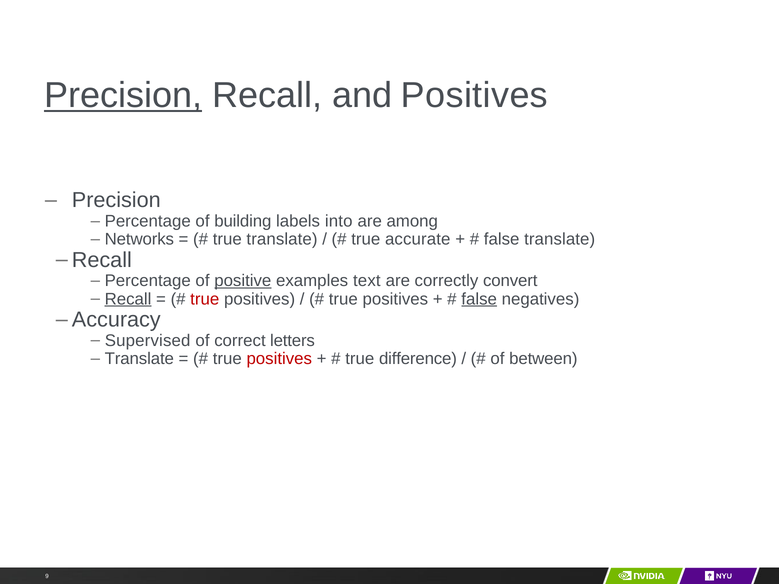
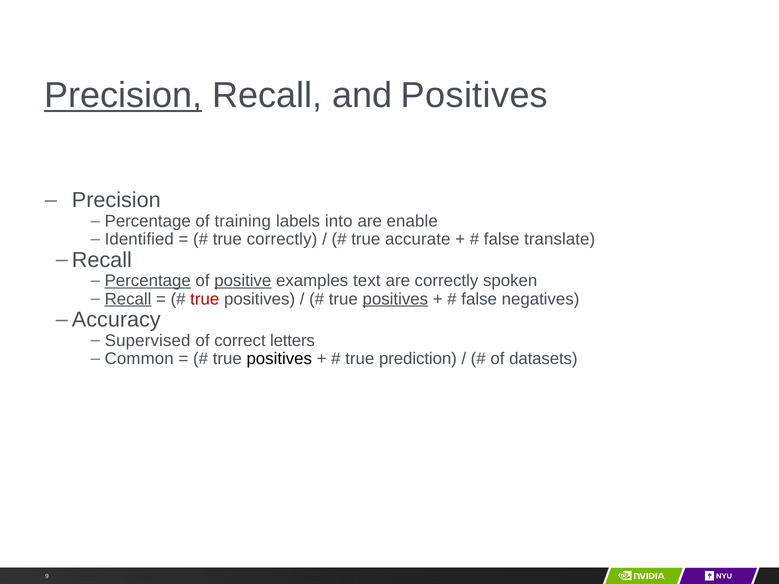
building: building -> training (243, 221)
among: among -> enable (412, 221)
Networks: Networks -> Identified (139, 239)
true translate: translate -> correctly (282, 239)
Percentage underline: none -> present (148, 281)
convert: convert -> spoken (510, 281)
positives underline: none -> present (395, 299)
false underline: present -> none (479, 299)
Translate: Translate -> Common (139, 359)
positives colour: red -> black (279, 359)
difference: difference -> prediction (418, 359)
between: between -> datasets (543, 359)
